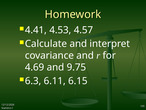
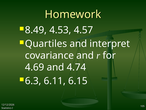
4.41: 4.41 -> 8.49 (36, 30)
Calculate: Calculate -> Quartiles (46, 44)
9.75: 9.75 -> 4.74 (76, 67)
